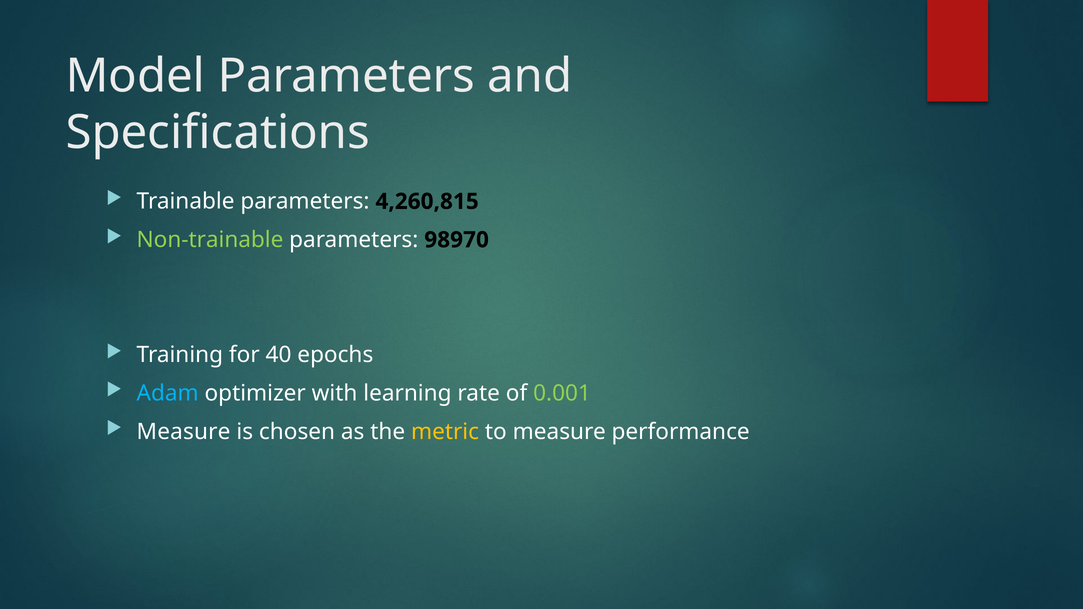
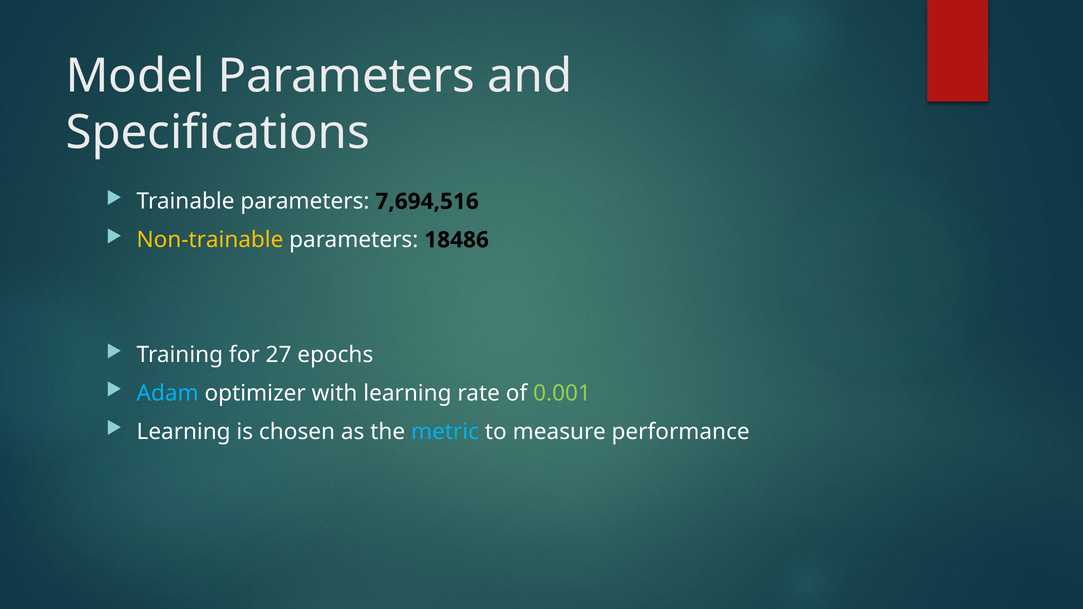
4,260,815: 4,260,815 -> 7,694,516 (427, 202)
Non-trainable colour: light green -> yellow (210, 240)
98970: 98970 -> 18486 (457, 240)
40: 40 -> 27 (279, 355)
Measure: Measure -> Learning (184, 432)
metric colour: yellow -> light blue (445, 432)
